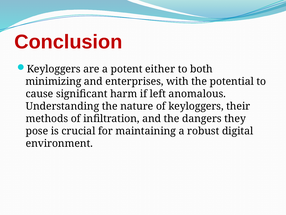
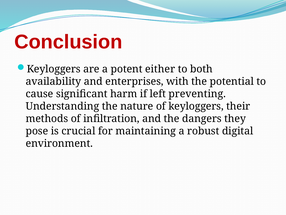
minimizing: minimizing -> availability (53, 81)
anomalous: anomalous -> preventing (197, 94)
